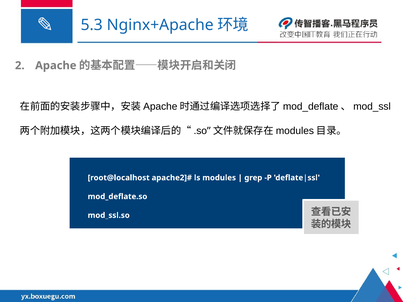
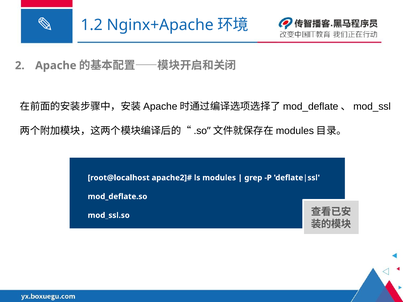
5.3: 5.3 -> 1.2 (92, 25)
